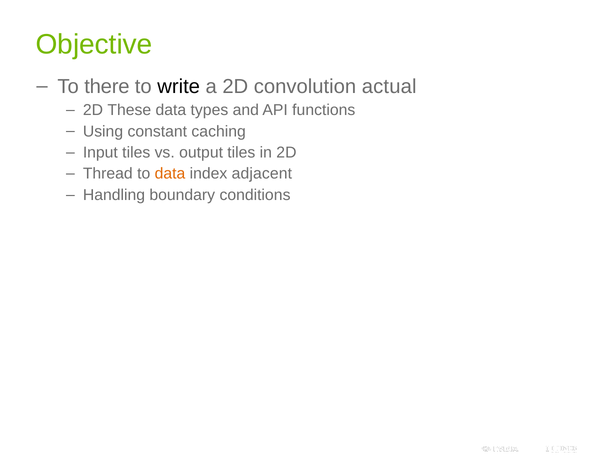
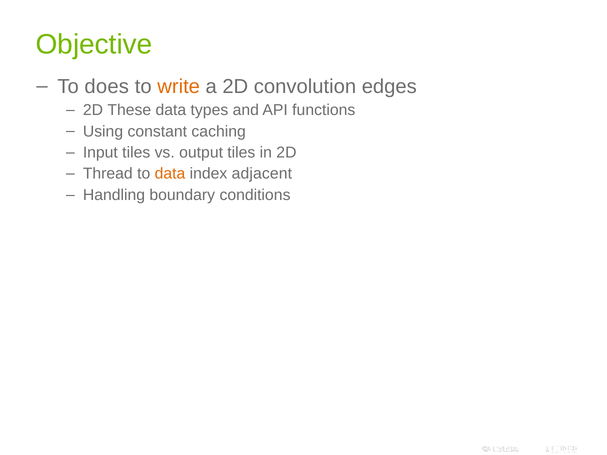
there: there -> does (107, 87)
write colour: black -> orange (179, 87)
actual: actual -> edges (389, 87)
